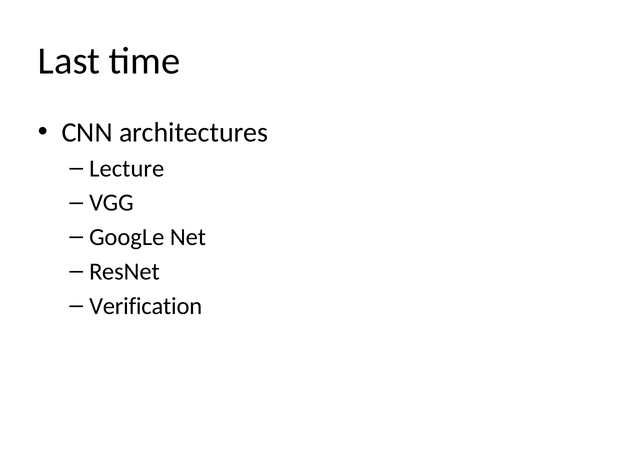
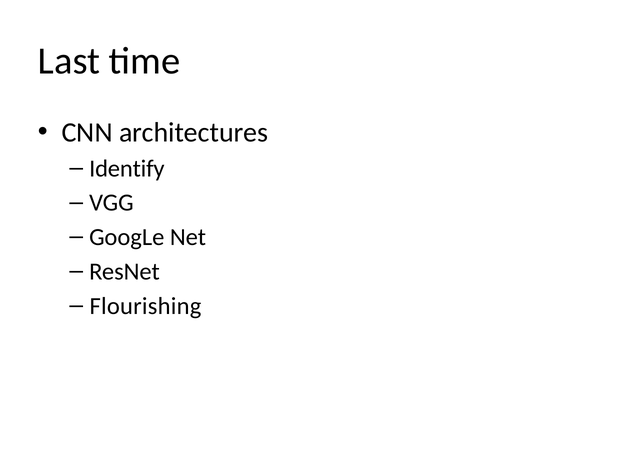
Lecture: Lecture -> Identify (127, 169)
Verification: Verification -> Flourishing (145, 306)
